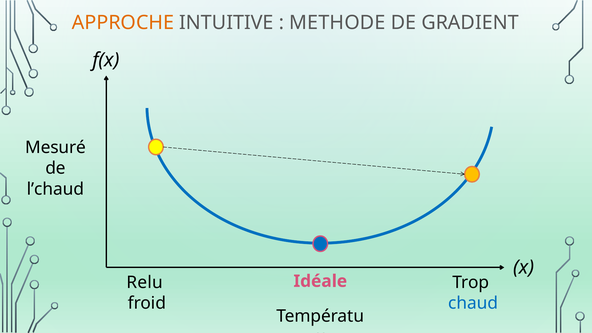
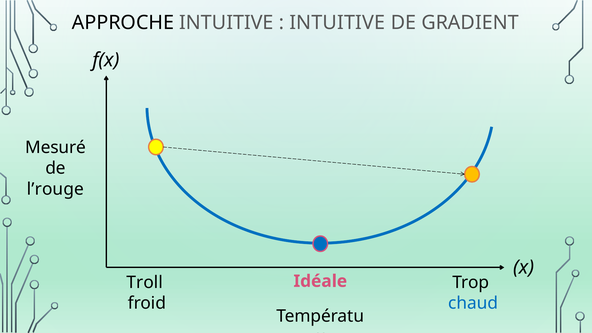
APPROCHE colour: orange -> black (123, 23)
METHODE: METHODE -> INTUITIVE (337, 23)
l’chaud: l’chaud -> l’rouge (55, 189)
Relu: Relu -> Troll (145, 282)
